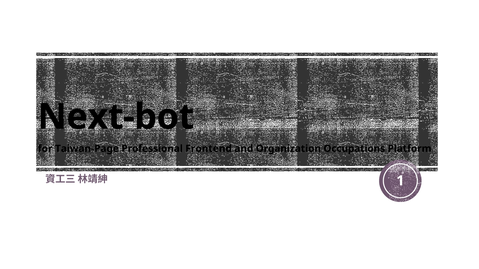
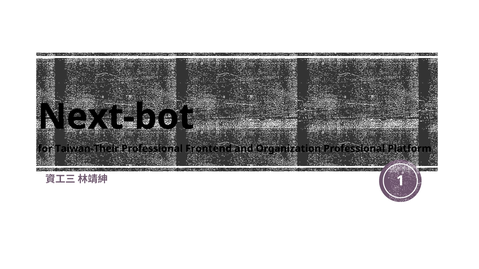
Taiwan-Page: Taiwan-Page -> Taiwan-Their (87, 149)
Organization Occupations: Occupations -> Professional (354, 149)
